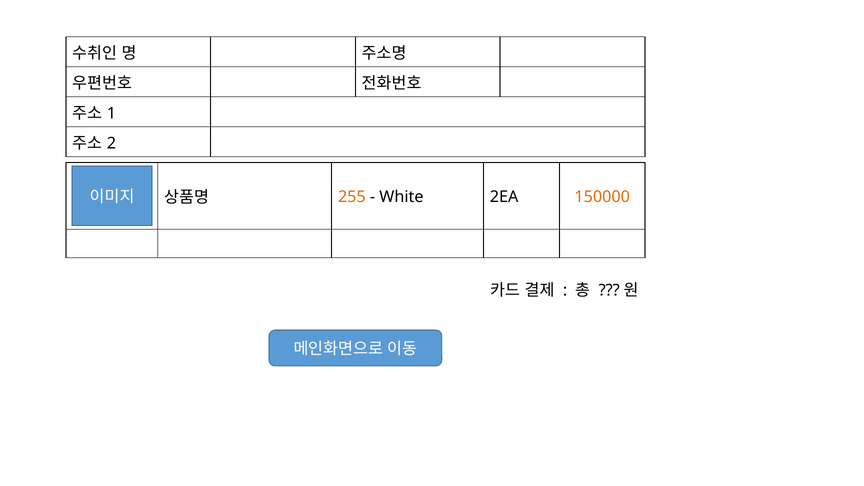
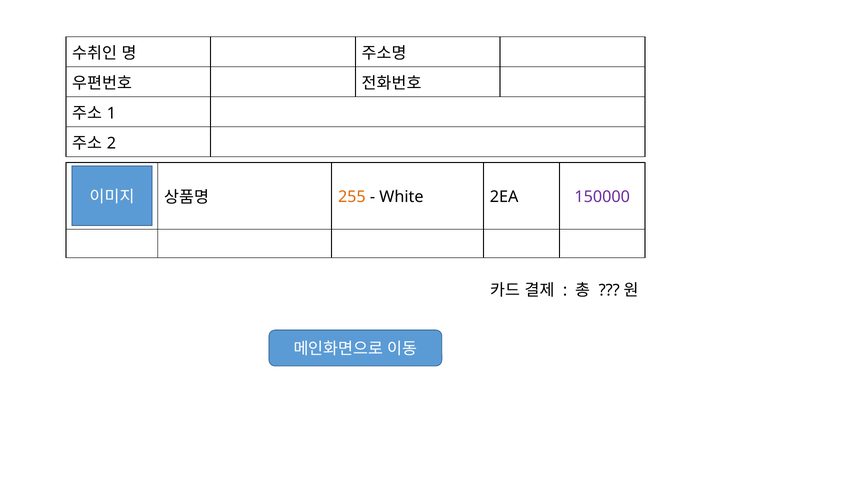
150000 colour: orange -> purple (602, 197)
